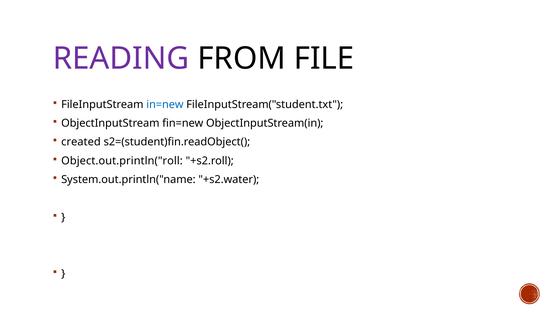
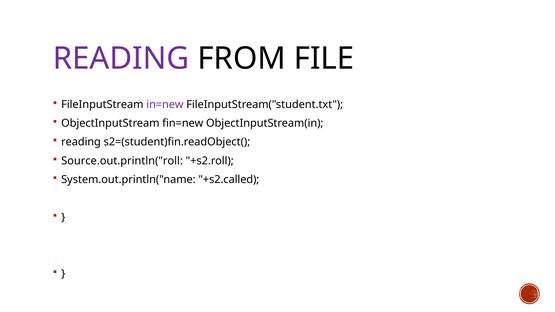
in=new colour: blue -> purple (165, 105)
created: created -> reading (81, 142)
Object.out.println("roll: Object.out.println("roll -> Source.out.println("roll (122, 161)
+s2.water: +s2.water -> +s2.called (229, 180)
